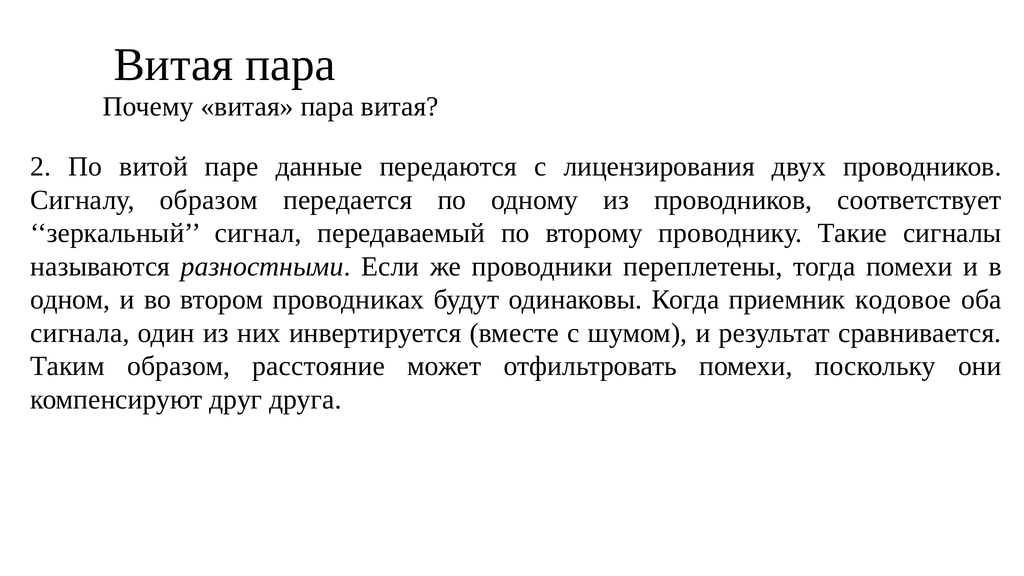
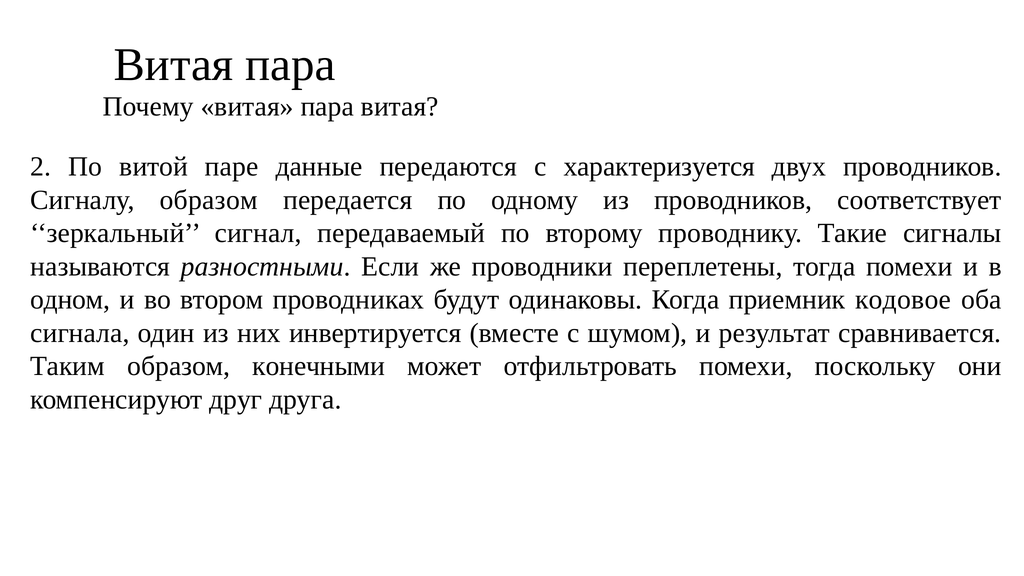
лицензирования: лицензирования -> характеризуется (659, 167)
расстояние: расстояние -> конечными (319, 366)
